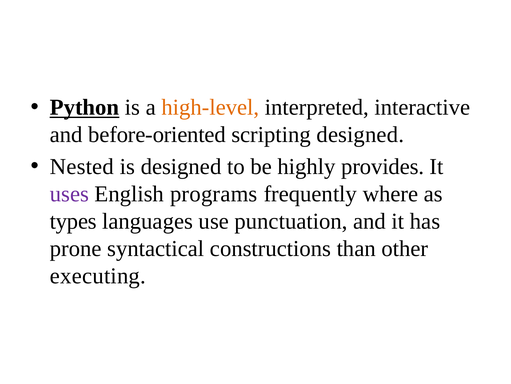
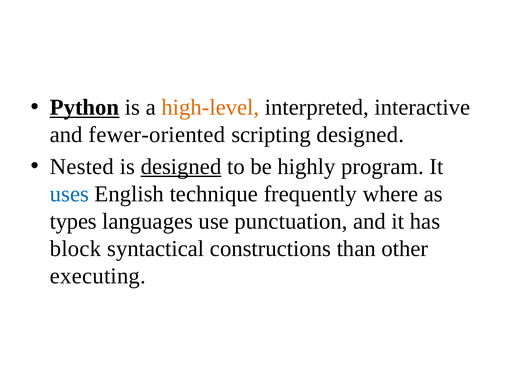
before-oriented: before-oriented -> fewer-oriented (157, 134)
designed underline: none -> present (181, 166)
provides: provides -> program (383, 166)
uses colour: purple -> blue (69, 194)
programs: programs -> technique (214, 194)
prone: prone -> block (76, 248)
